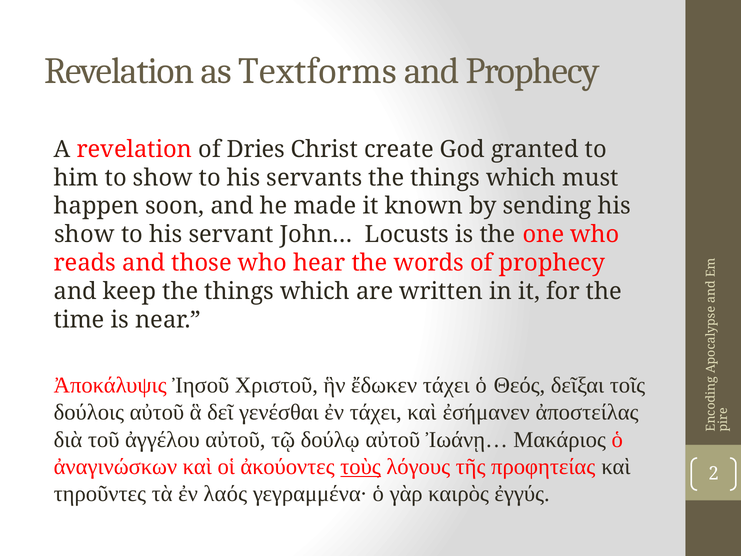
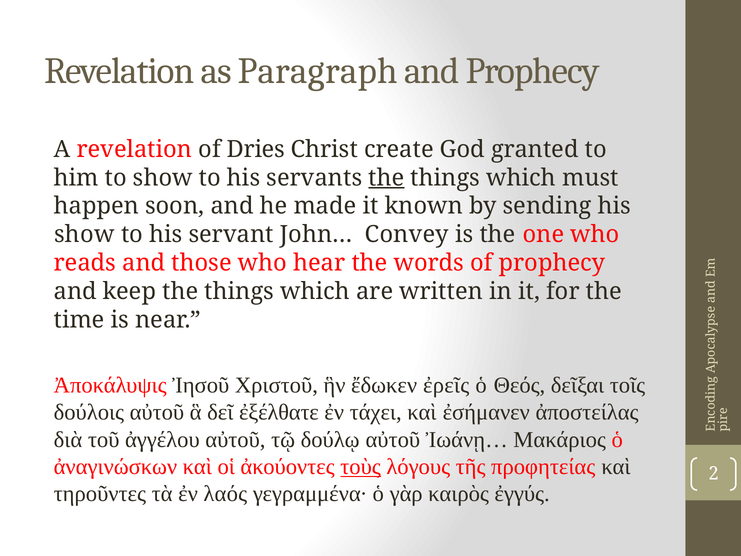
Textforms: Textforms -> Paragraph (318, 71)
the underline: none -> present (386, 178)
Locusts: Locusts -> Convey (407, 234)
ἔδωκεν τάχει: τάχει -> ἐρεῖς (446, 385)
γενέσθαι: γενέσθαι -> ἐξέλθατε (279, 412)
